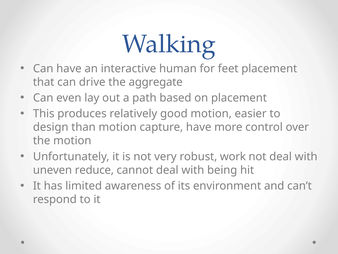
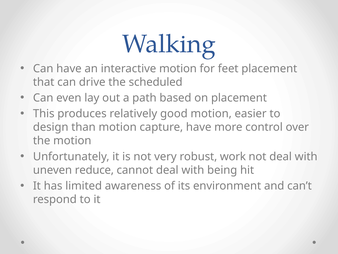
interactive human: human -> motion (178, 68)
aggregate: aggregate -> scheduled (156, 82)
